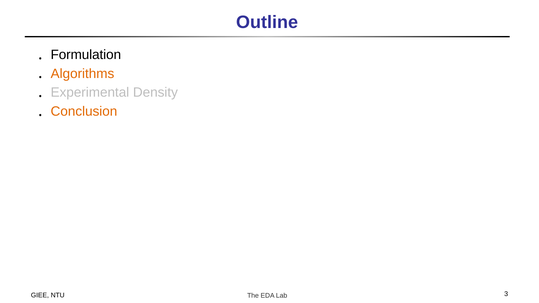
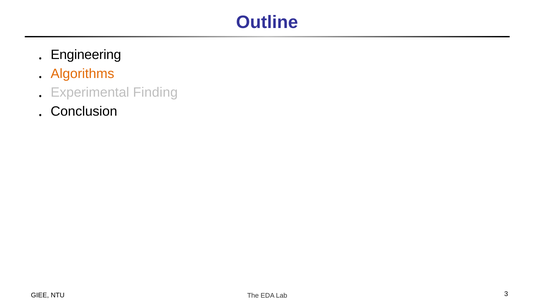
Formulation: Formulation -> Engineering (86, 55)
Density: Density -> Finding (155, 93)
Conclusion colour: orange -> black (84, 111)
